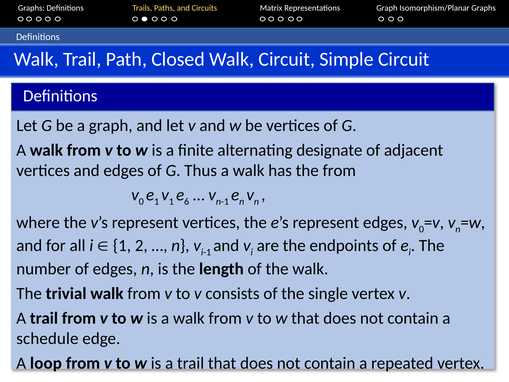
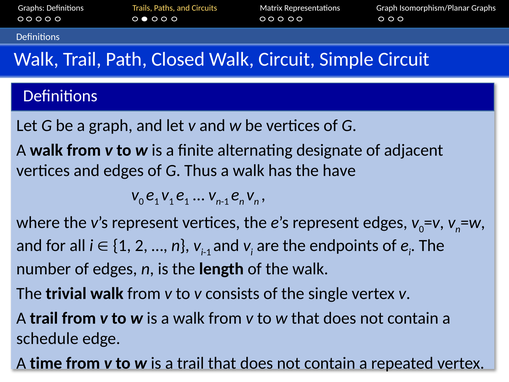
the from: from -> have (339, 170)
6: 6 -> 1 (187, 202)
loop: loop -> time (46, 363)
